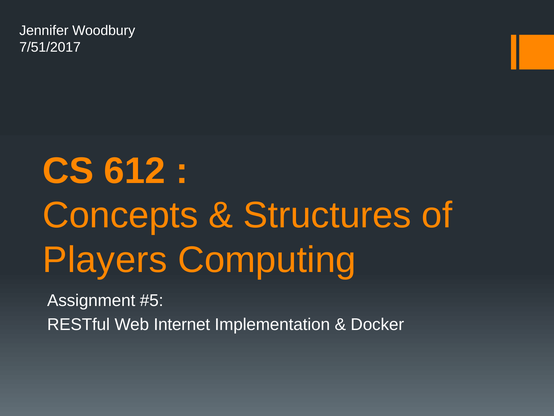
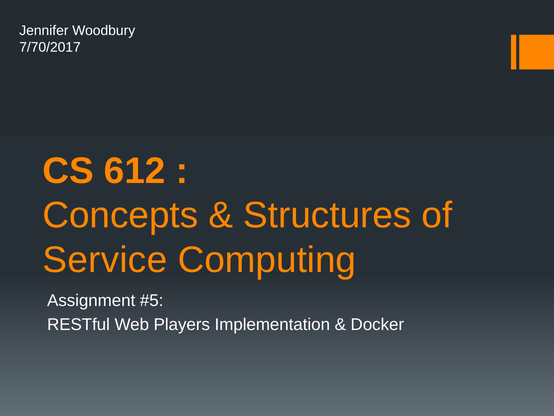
7/51/2017: 7/51/2017 -> 7/70/2017 (50, 47)
Players: Players -> Service (105, 259)
Internet: Internet -> Players (182, 324)
